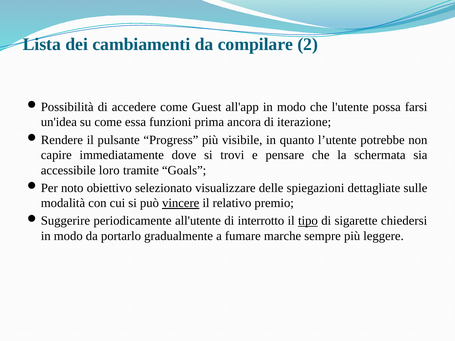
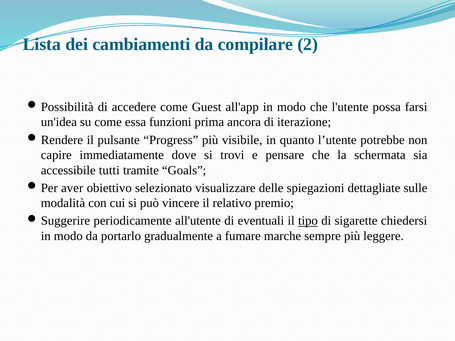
loro: loro -> tutti (109, 170)
noto: noto -> aver (72, 188)
vincere underline: present -> none (181, 203)
interrotto: interrotto -> eventuali (261, 221)
